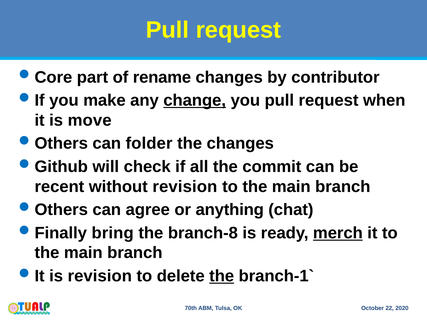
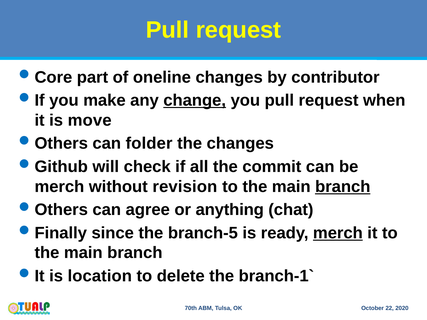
rename: rename -> oneline (162, 77)
recent: recent -> merch (59, 187)
branch underline: none -> present (343, 187)
bring: bring -> since (113, 233)
branch-8: branch-8 -> branch-5 (203, 233)
is revision: revision -> location (100, 276)
the underline: present -> none (222, 276)
